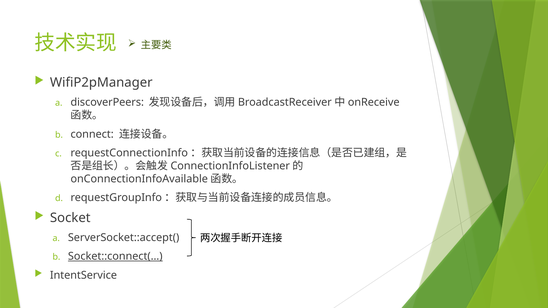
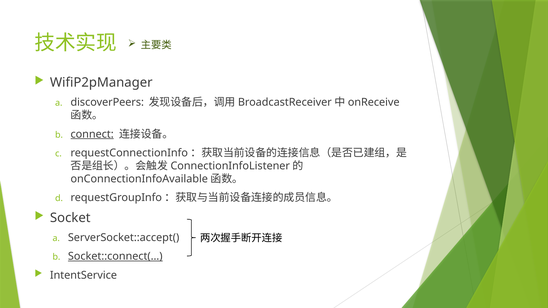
connect underline: none -> present (92, 134)
